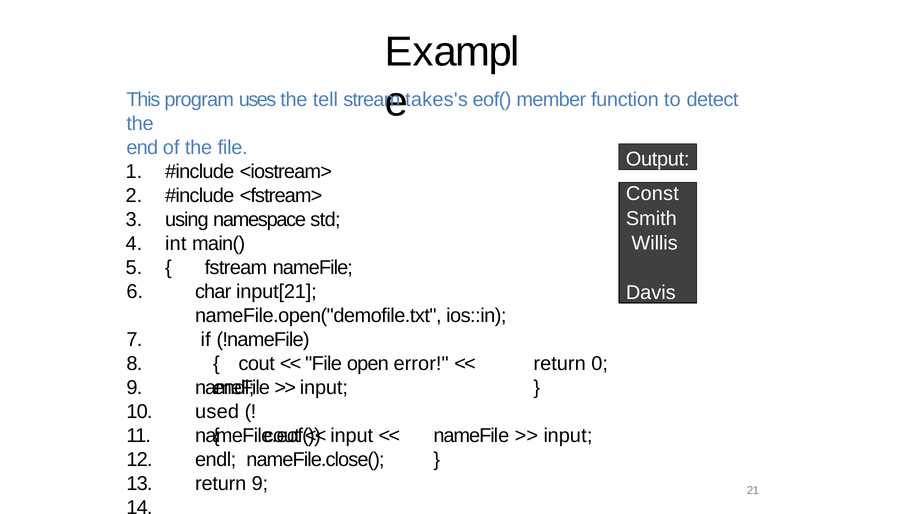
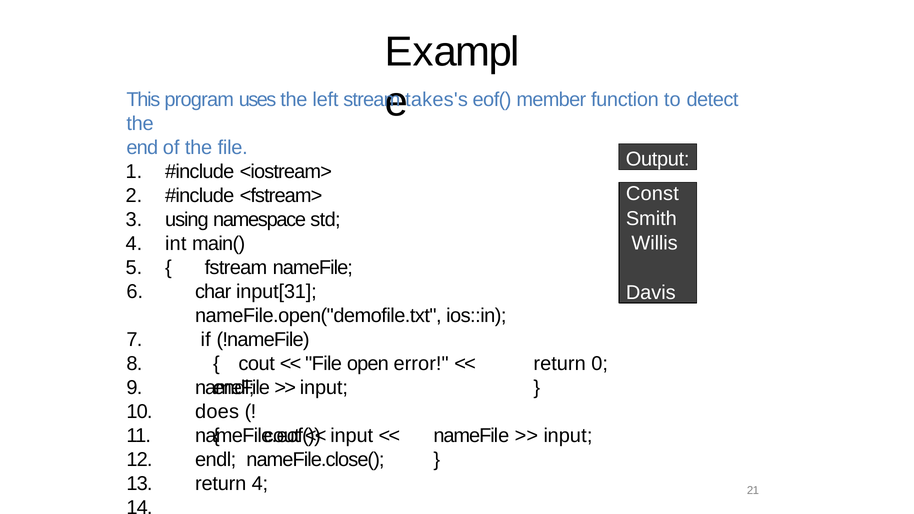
tell: tell -> left (325, 100)
input[21: input[21 -> input[31 (276, 292)
used: used -> does (217, 412)
return 9: 9 -> 4 (260, 484)
